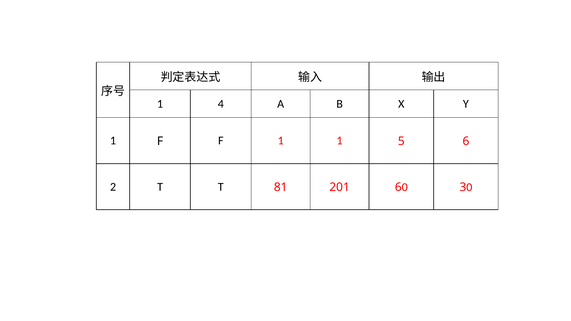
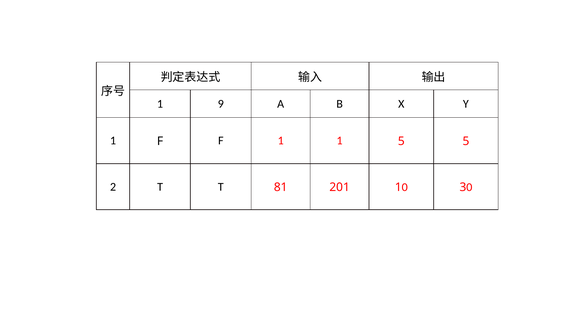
4: 4 -> 9 (221, 104)
5 6: 6 -> 5 (466, 141)
201 6: 6 -> 1 (398, 187)
